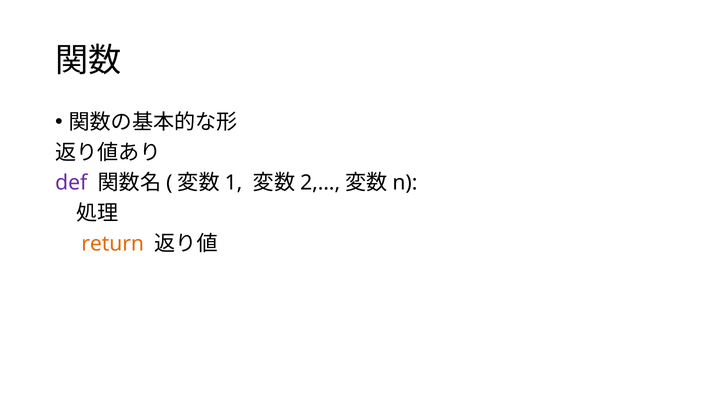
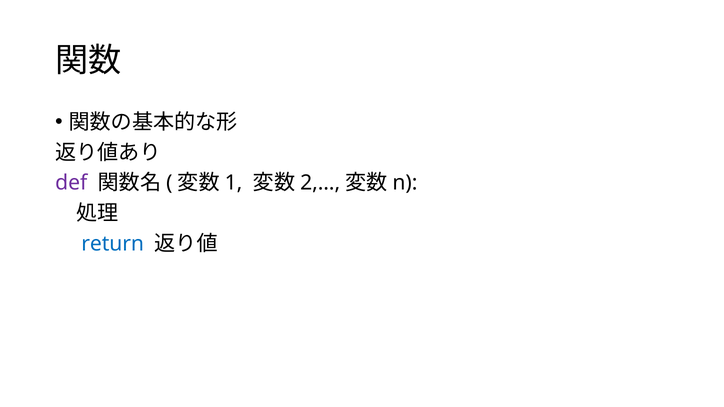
return colour: orange -> blue (113, 244)
